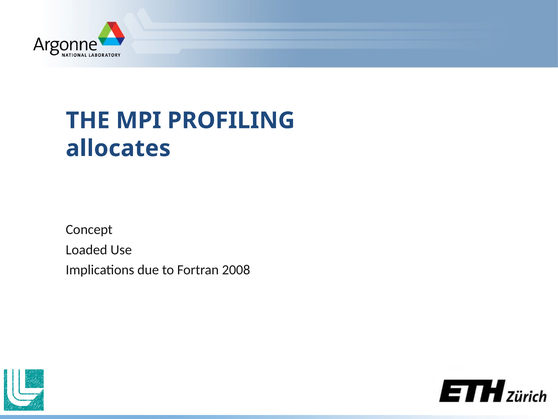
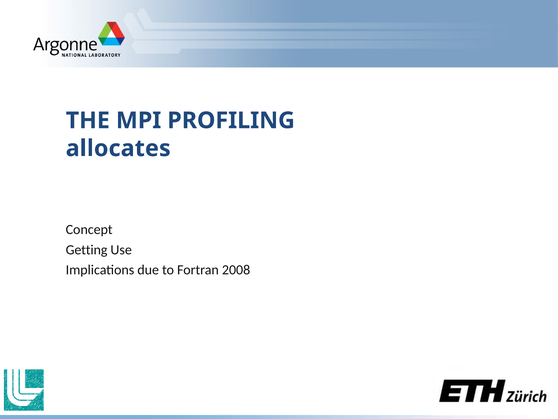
Loaded: Loaded -> Getting (87, 249)
